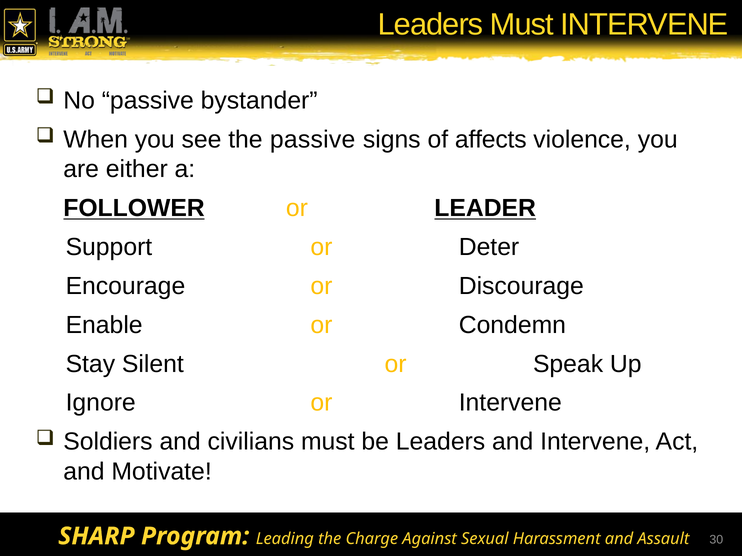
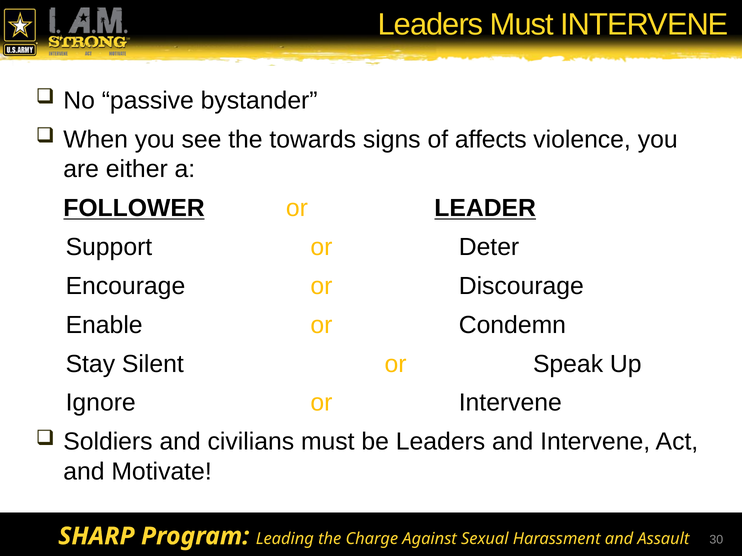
the passive: passive -> towards (313, 140)
